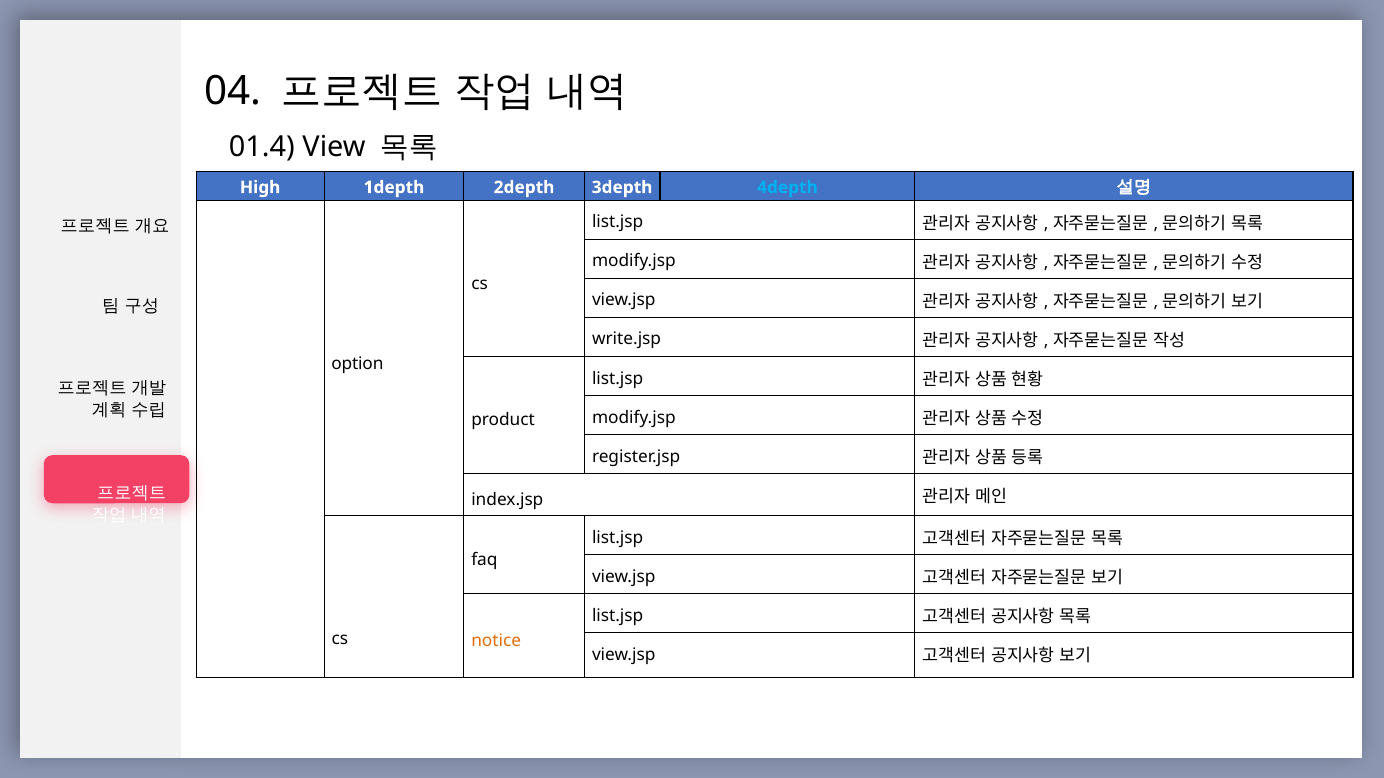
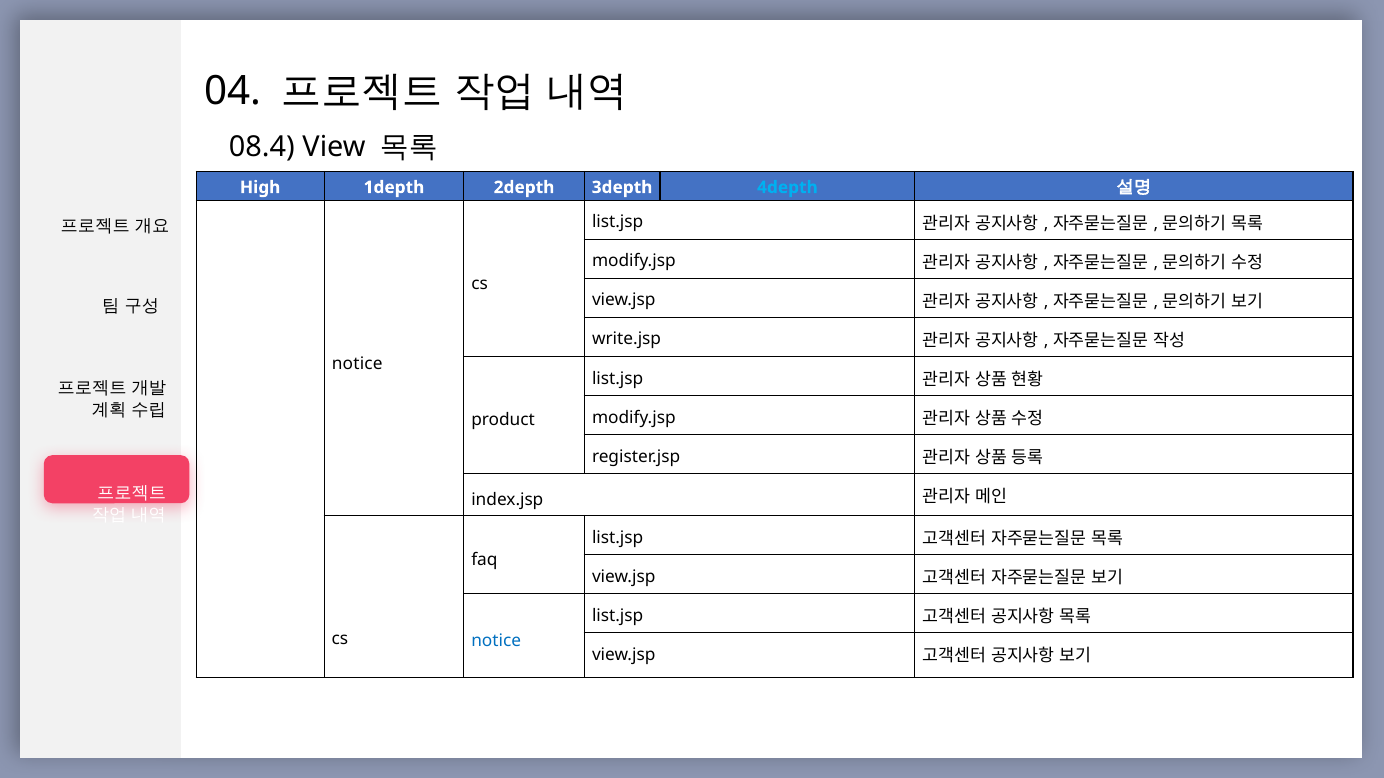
01.4: 01.4 -> 08.4 (262, 147)
option: option -> notice (357, 364)
notice colour: orange -> blue (496, 642)
